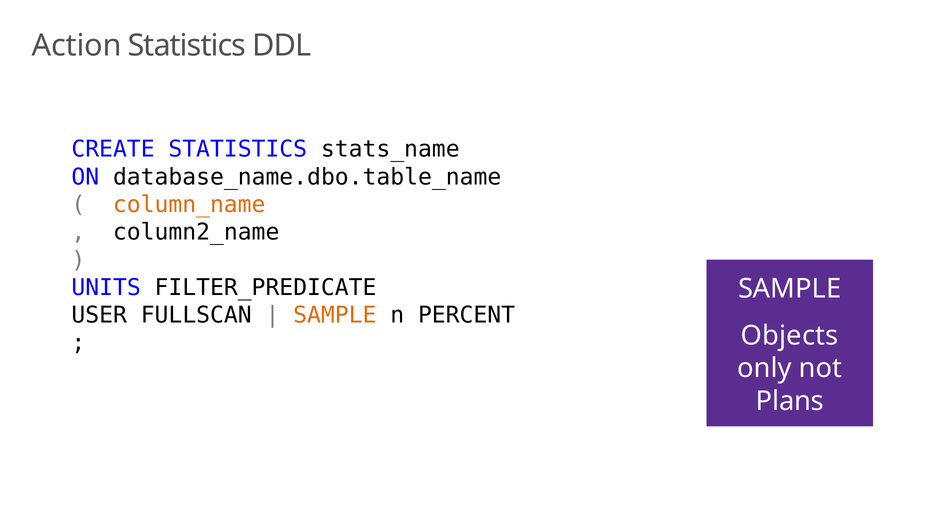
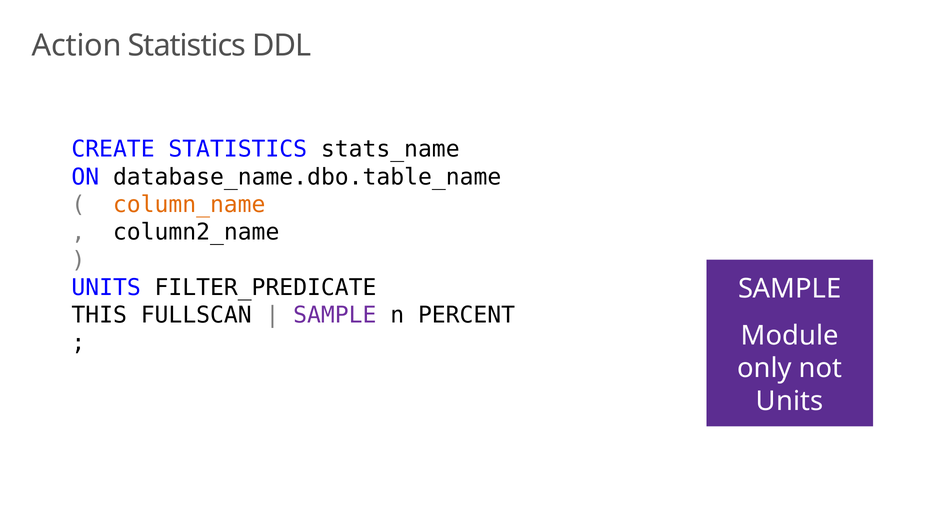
USER: USER -> THIS (99, 315)
SAMPLE colour: orange -> purple (335, 315)
Objects: Objects -> Module (790, 335)
Plans: Plans -> Units (790, 401)
